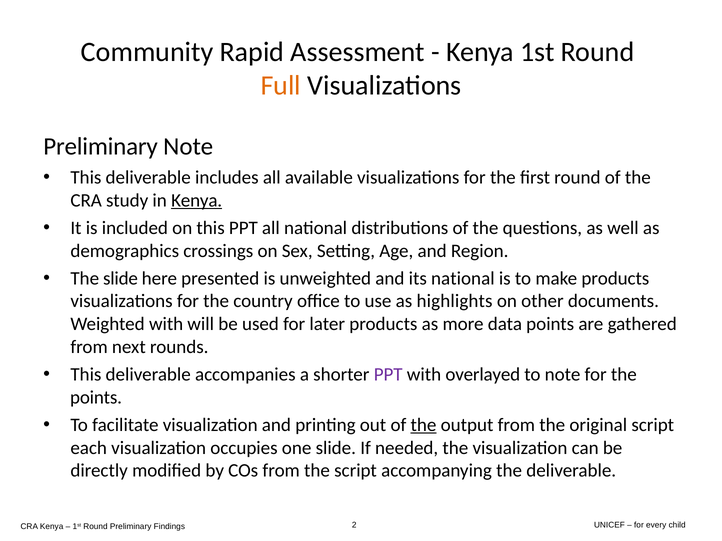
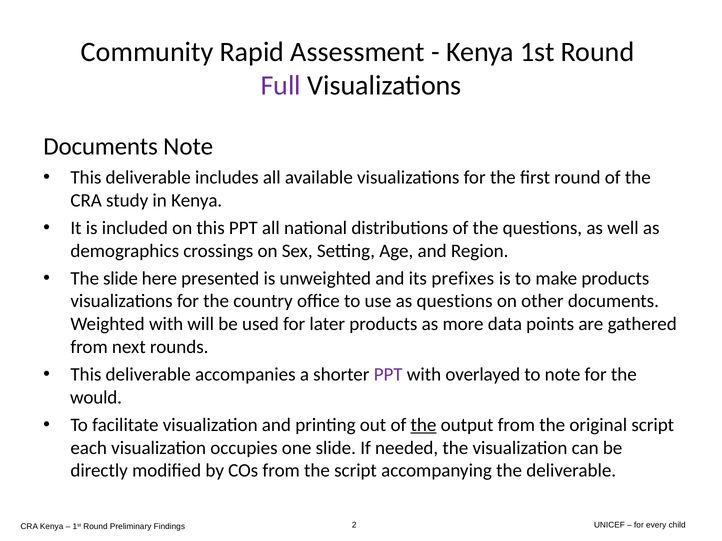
Full colour: orange -> purple (281, 86)
Preliminary: Preliminary -> Documents (101, 147)
Kenya underline: present -> none (197, 200)
its national: national -> prefixes (463, 279)
as highlights: highlights -> questions (455, 301)
points: points -> would (96, 398)
